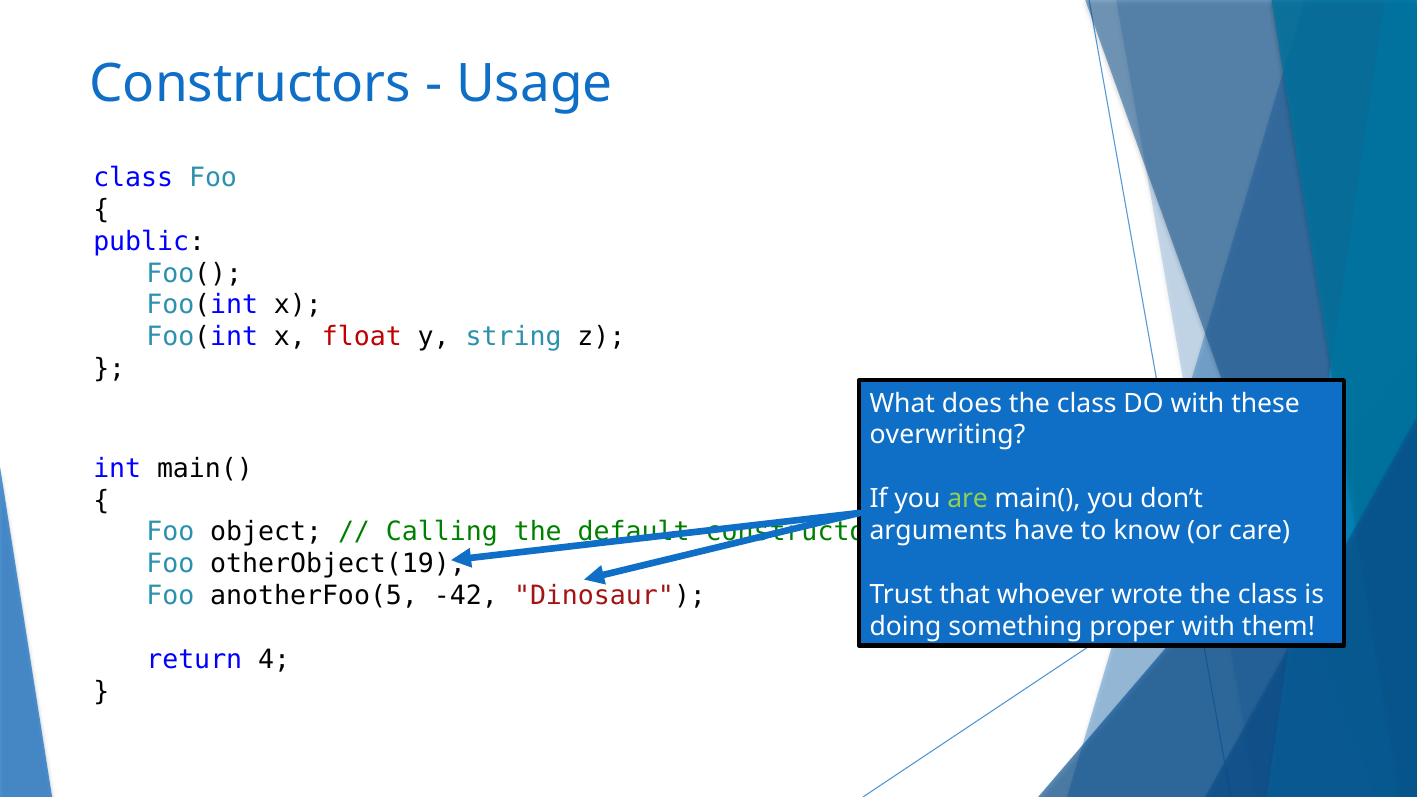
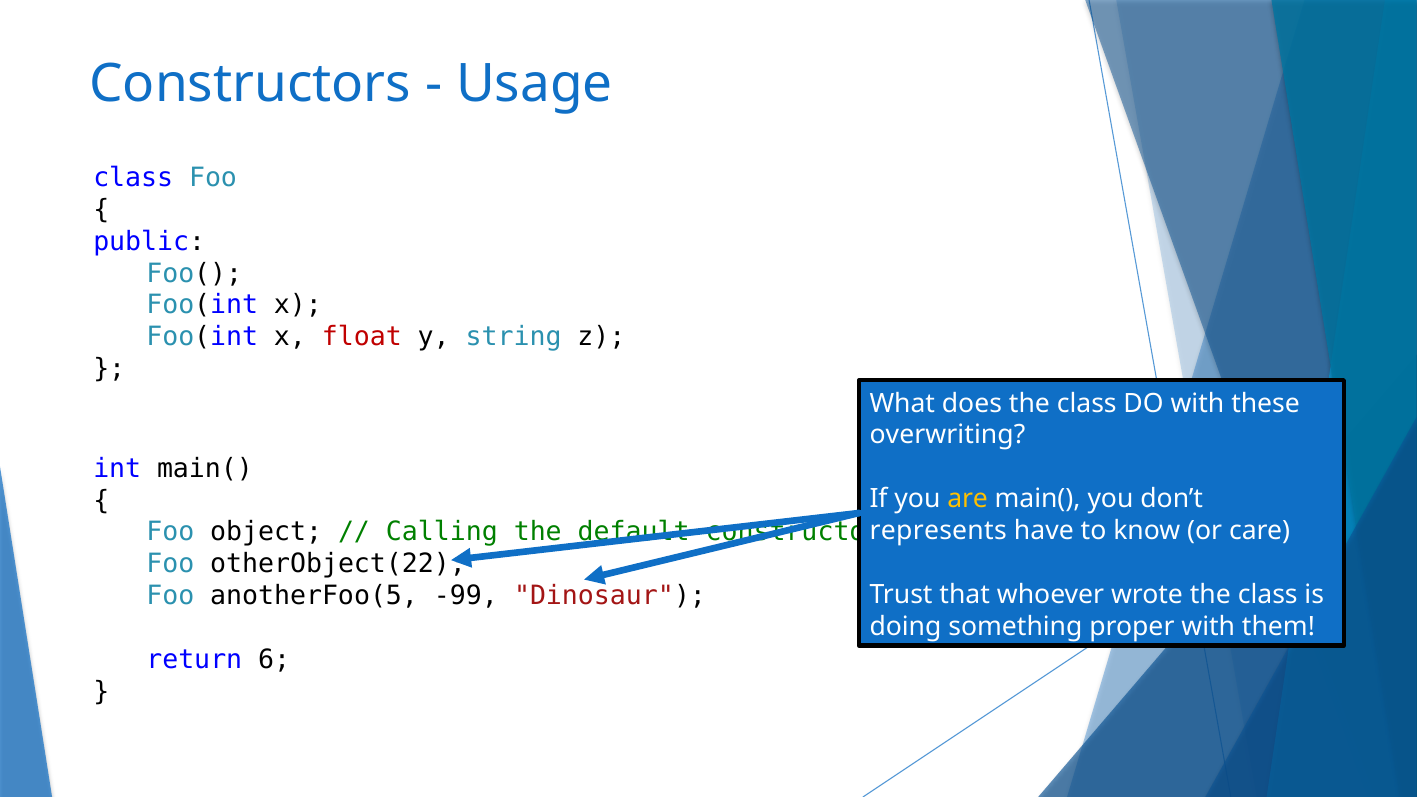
are colour: light green -> yellow (968, 499)
arguments: arguments -> represents (938, 531)
otherObject(19: otherObject(19 -> otherObject(22 (338, 564)
-42: -42 -> -99 (466, 596)
4: 4 -> 6 (274, 660)
